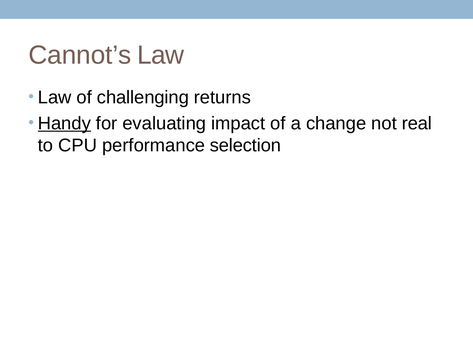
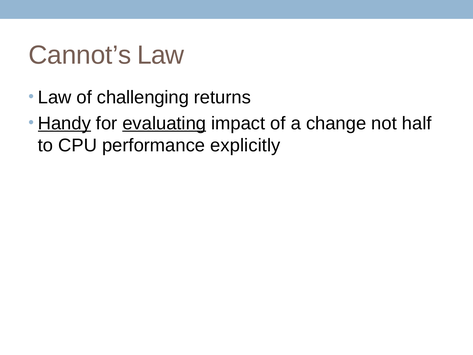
evaluating underline: none -> present (164, 123)
real: real -> half (417, 123)
selection: selection -> explicitly (245, 145)
